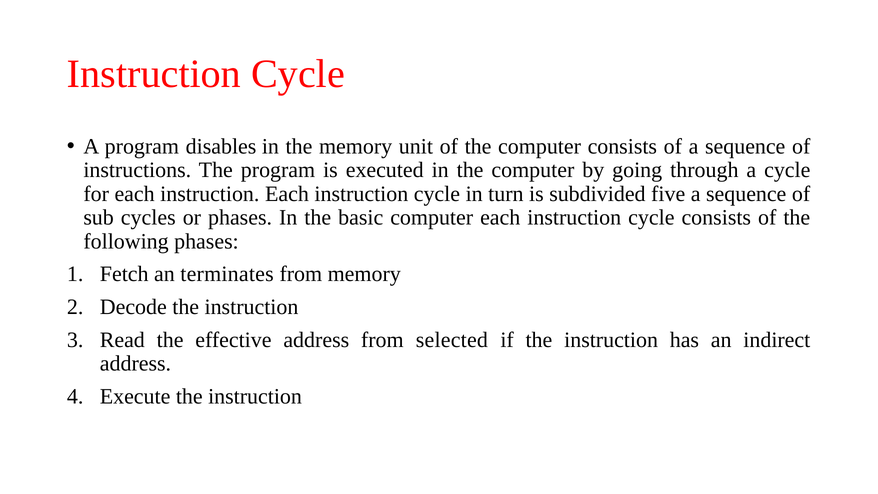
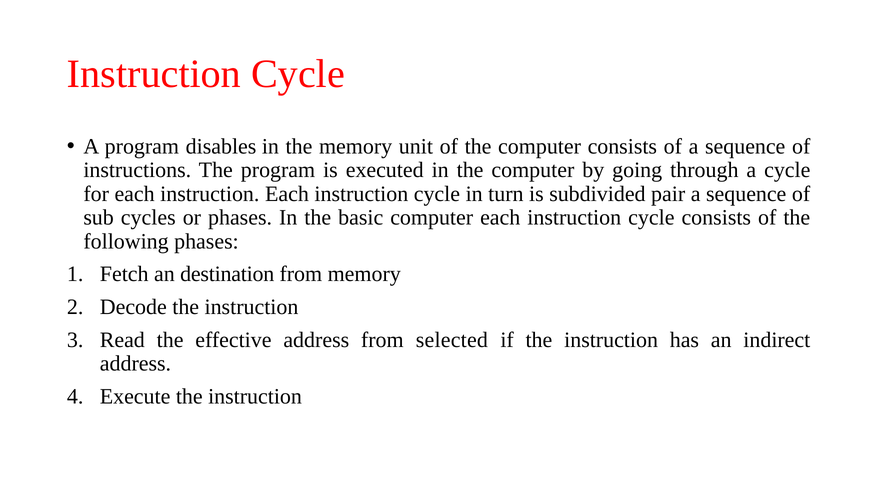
five: five -> pair (668, 194)
terminates: terminates -> destination (227, 274)
